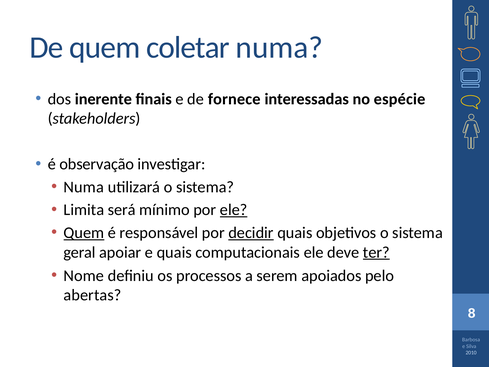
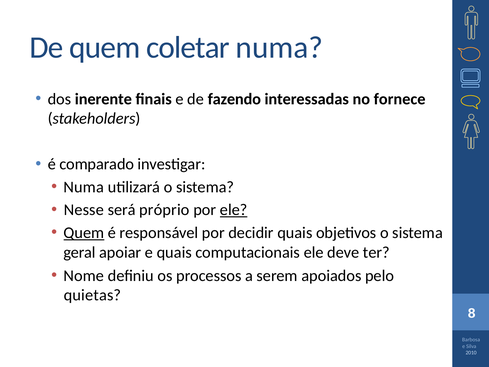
fornece: fornece -> fazendo (234, 99)
espécie: espécie -> fornece (400, 99)
observação: observação -> comparado (97, 164)
Limita: Limita -> Nesse (84, 210)
mínimo: mínimo -> próprio (164, 210)
decidir underline: present -> none (251, 233)
ter underline: present -> none (376, 252)
abertas: abertas -> quietas (92, 295)
